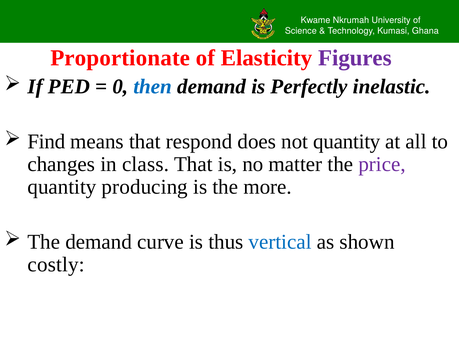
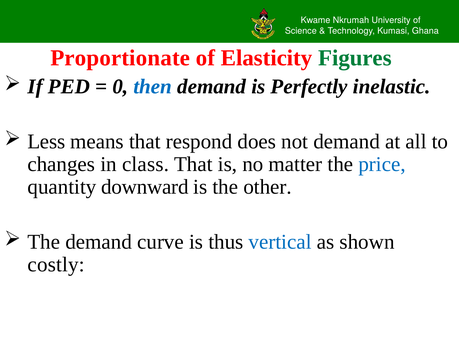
Figures colour: purple -> green (355, 58)
Find: Find -> Less (46, 142)
not quantity: quantity -> demand (347, 142)
price colour: purple -> blue (382, 164)
producing: producing -> downward (145, 187)
more: more -> other (268, 187)
